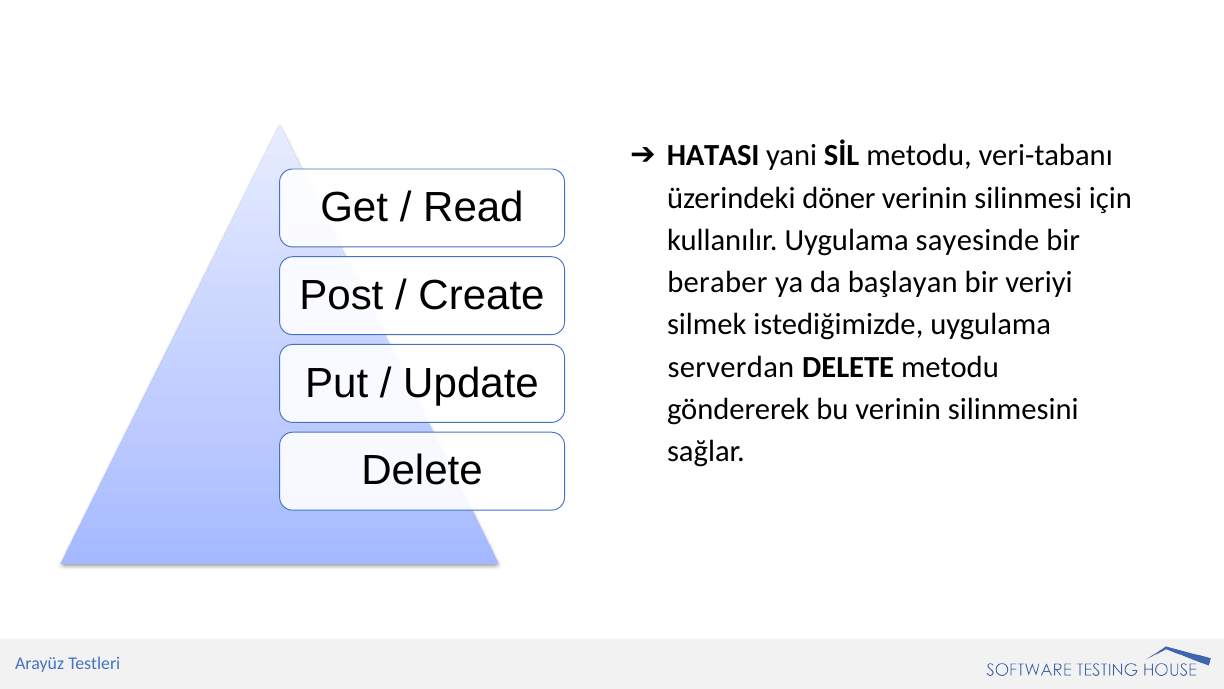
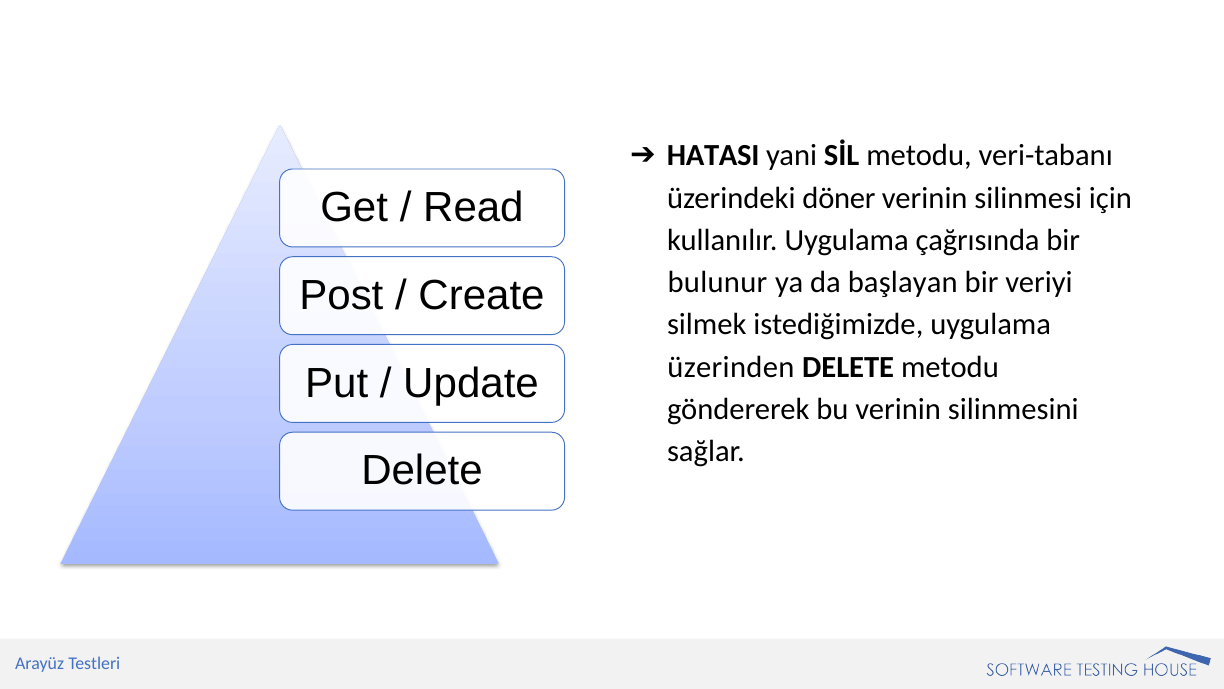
sayesinde: sayesinde -> çağrısında (978, 240)
beraber: beraber -> bulunur (717, 282)
serverdan: serverdan -> üzerinden (731, 367)
